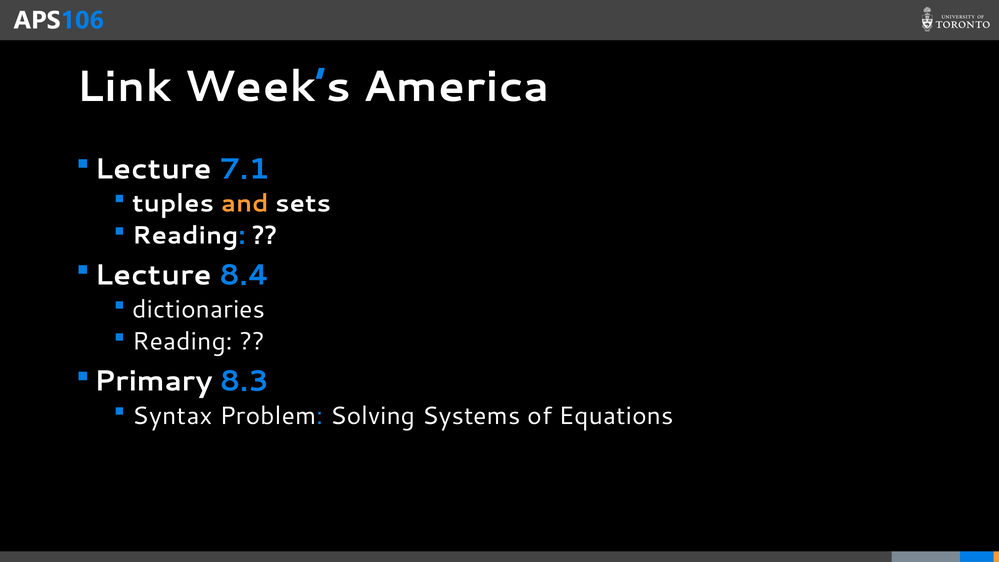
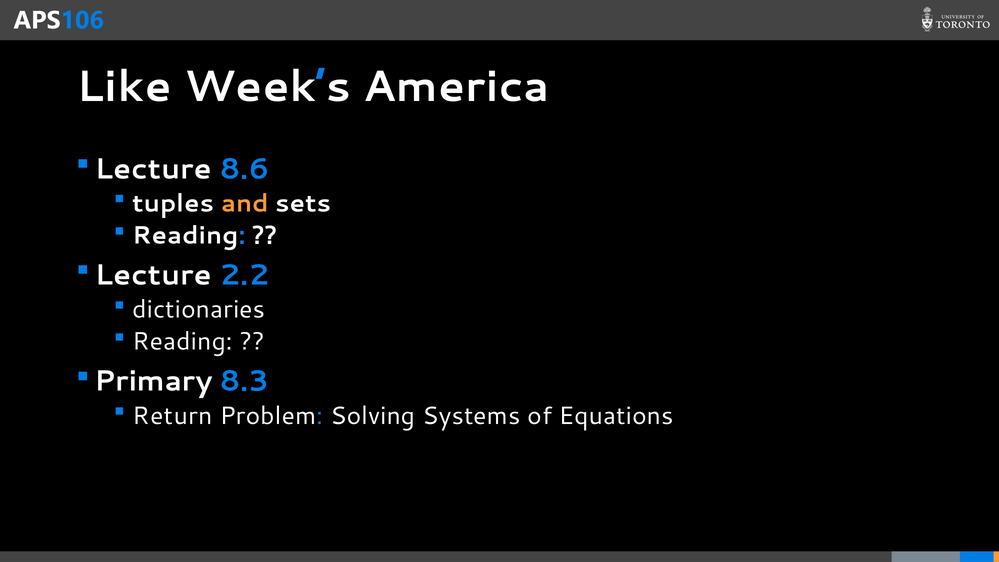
Link: Link -> Like (124, 87)
7.1: 7.1 -> 8.6 (244, 169)
8.4: 8.4 -> 2.2 (244, 275)
Syntax: Syntax -> Return (172, 416)
